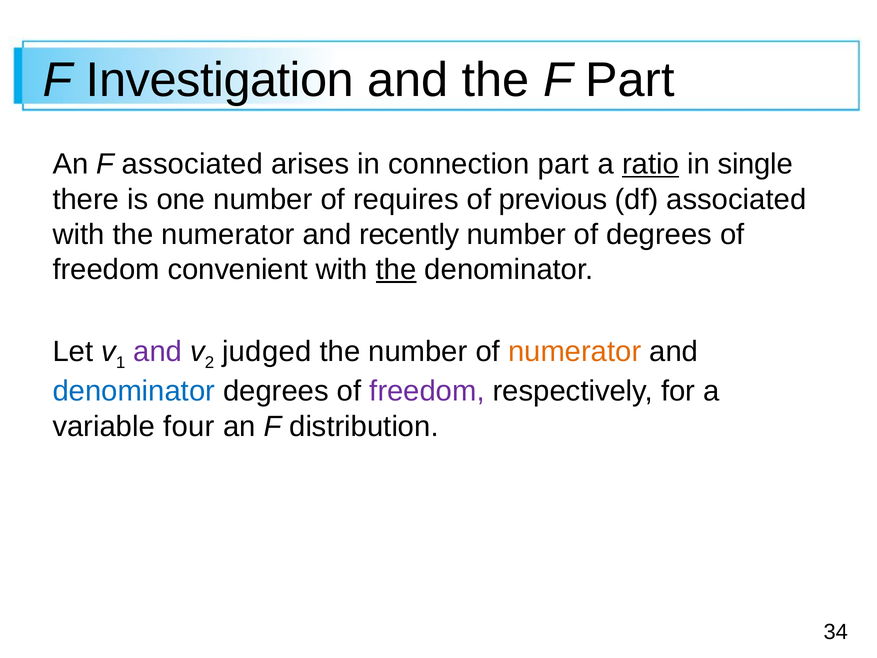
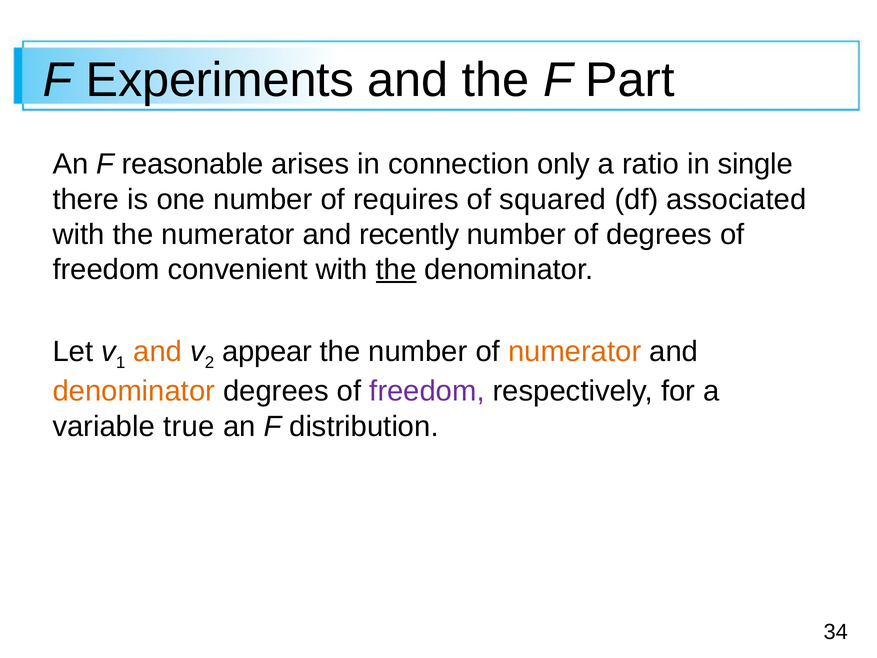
Investigation: Investigation -> Experiments (220, 80)
F associated: associated -> reasonable (193, 164)
connection part: part -> only (564, 164)
ratio underline: present -> none (651, 164)
previous: previous -> squared (553, 199)
and colour: purple -> orange (158, 351)
judged: judged -> appear (267, 351)
denominator colour: blue -> orange (134, 391)
four: four -> true (189, 426)
